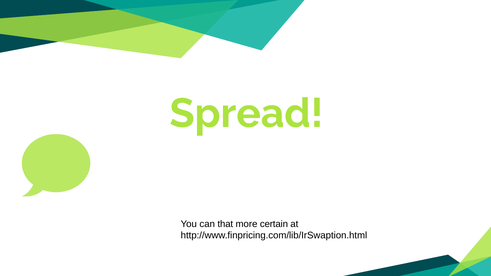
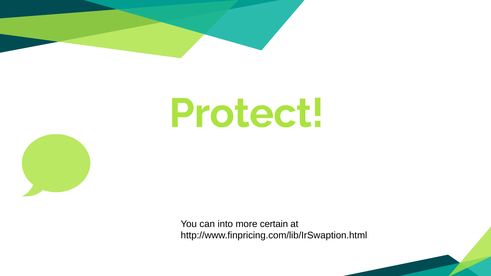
Spread: Spread -> Protect (247, 114)
that: that -> into (225, 224)
